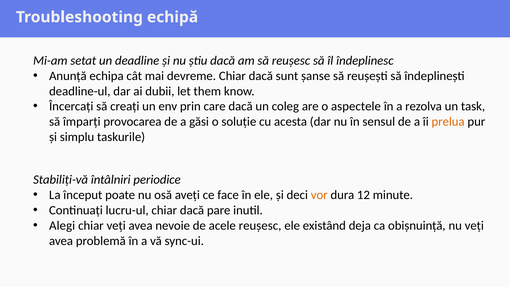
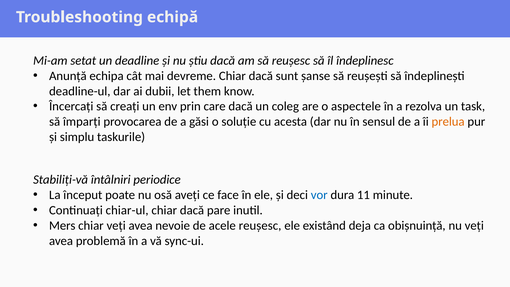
vor colour: orange -> blue (319, 195)
12: 12 -> 11 (363, 195)
lucru-ul: lucru-ul -> chiar-ul (127, 210)
Alegi: Alegi -> Mers (62, 225)
